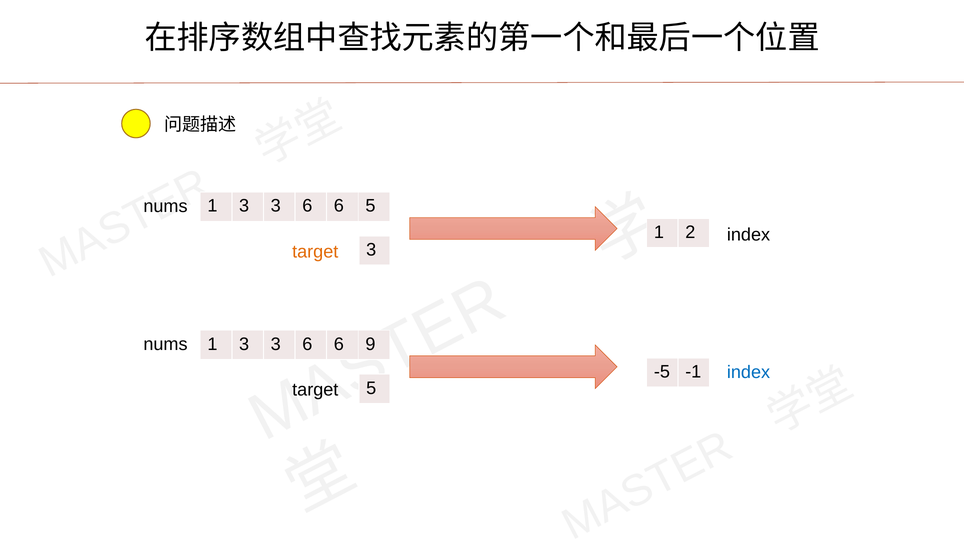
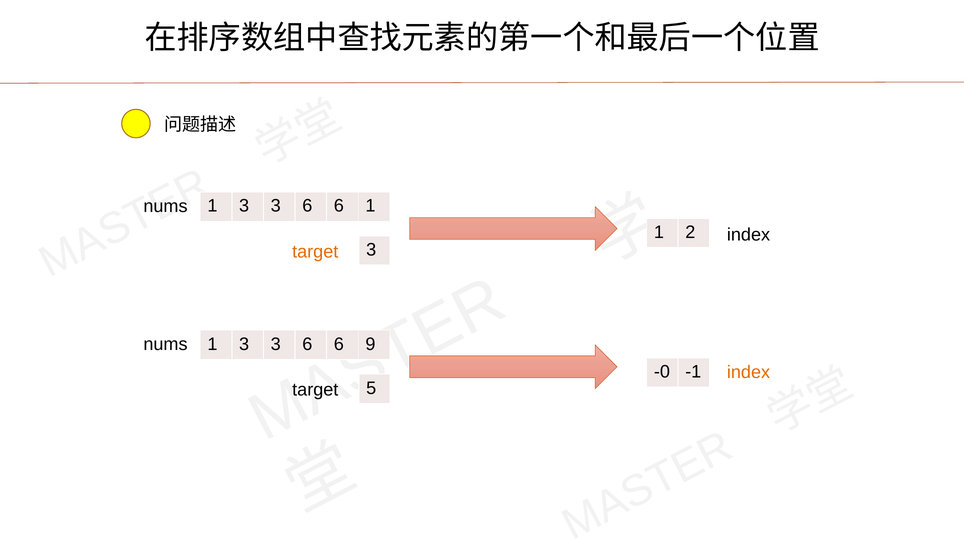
6 5: 5 -> 1 (370, 206)
-5: -5 -> -0 (662, 372)
index colour: blue -> orange (749, 373)
